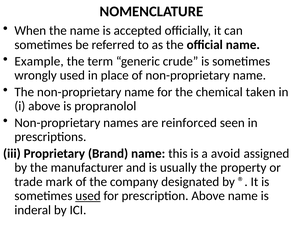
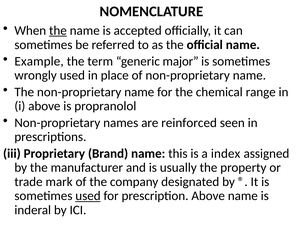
the underline: none -> present (58, 30)
crude: crude -> major (181, 61)
taken: taken -> range (261, 92)
avoid: avoid -> index (226, 153)
